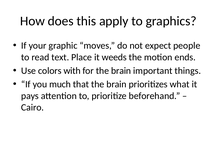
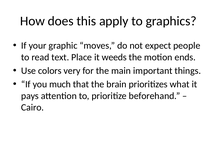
with: with -> very (72, 71)
for the brain: brain -> main (121, 71)
